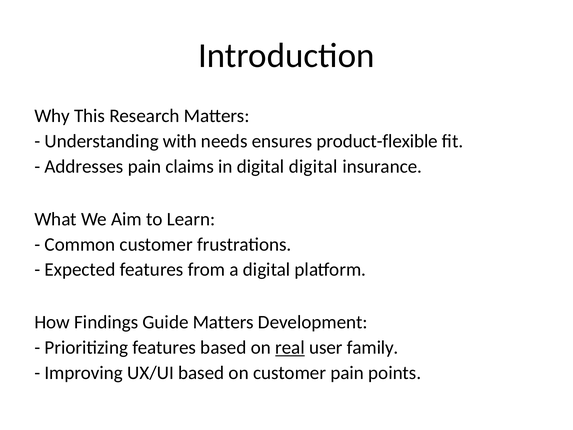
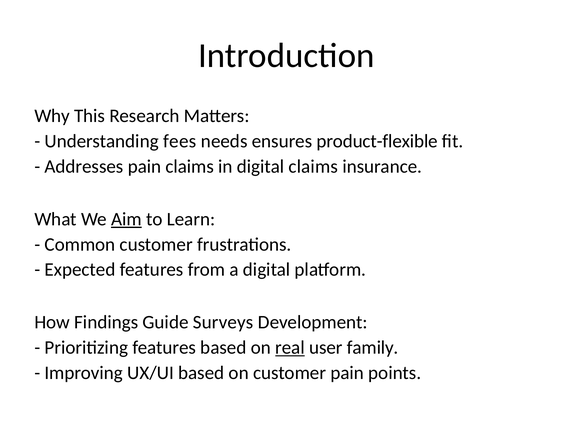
with: with -> fees (180, 141)
digital digital: digital -> claims (313, 166)
Aim underline: none -> present (126, 219)
Guide Matters: Matters -> Surveys (223, 322)
